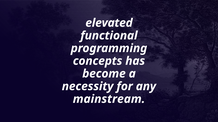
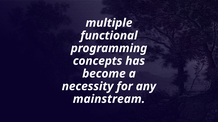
elevated: elevated -> multiple (109, 23)
